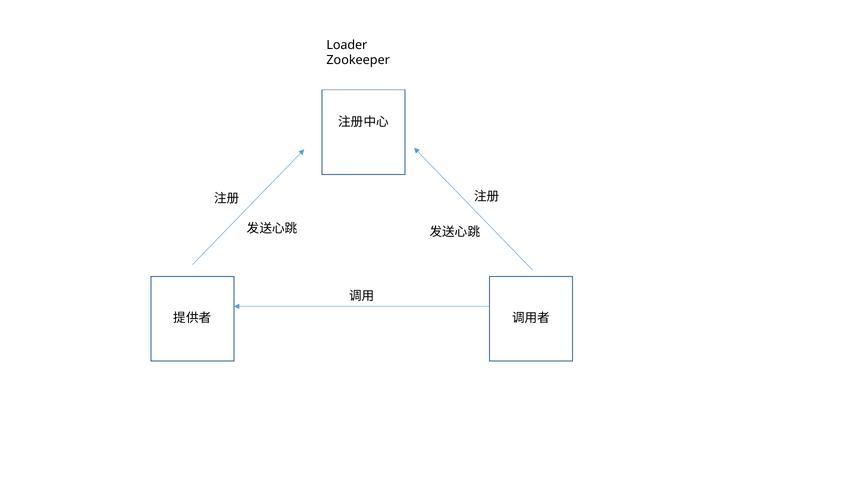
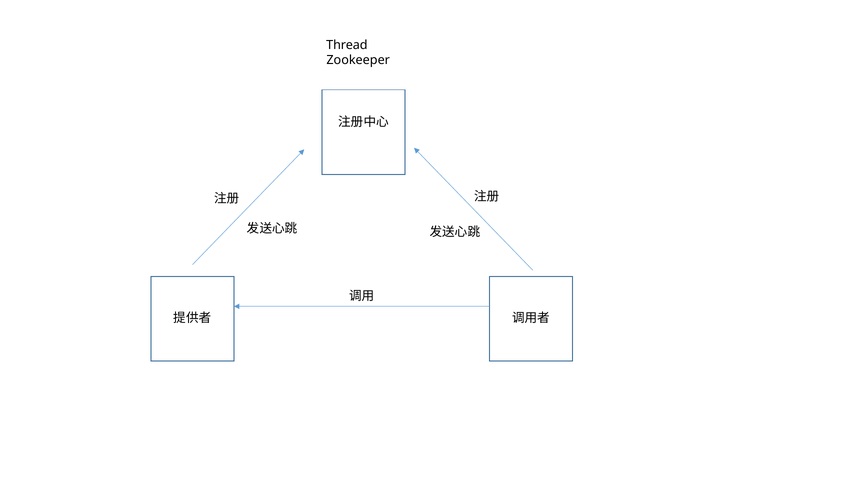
Loader: Loader -> Thread (347, 45)
